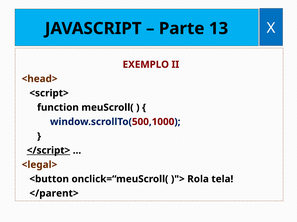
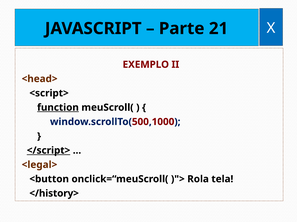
13: 13 -> 21 (219, 29)
function underline: none -> present (58, 108)
</parent>: </parent> -> </history> (54, 194)
